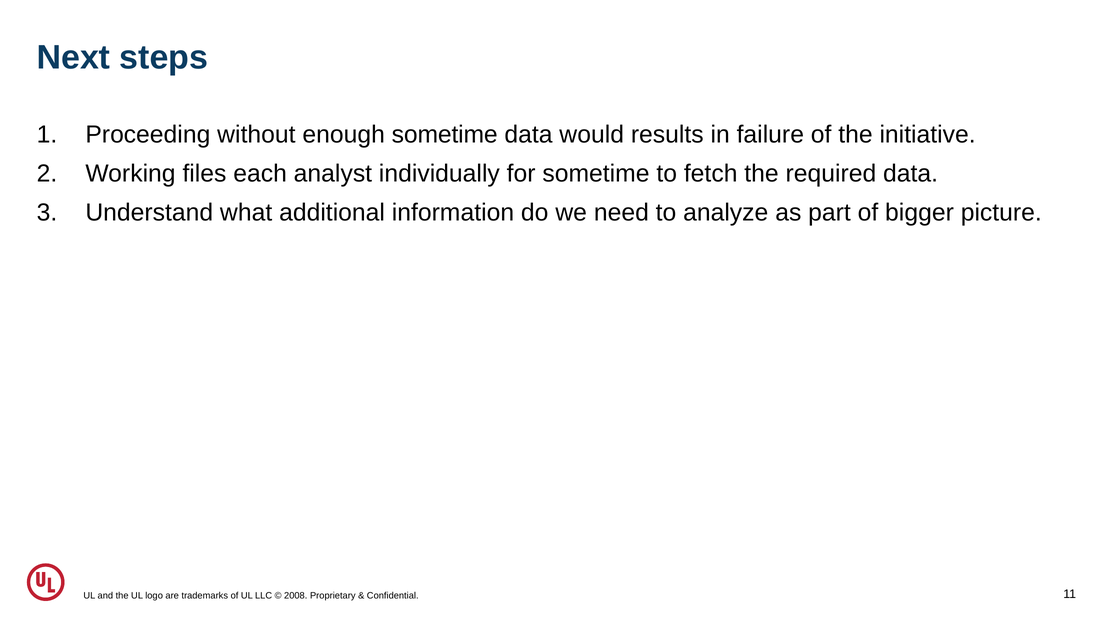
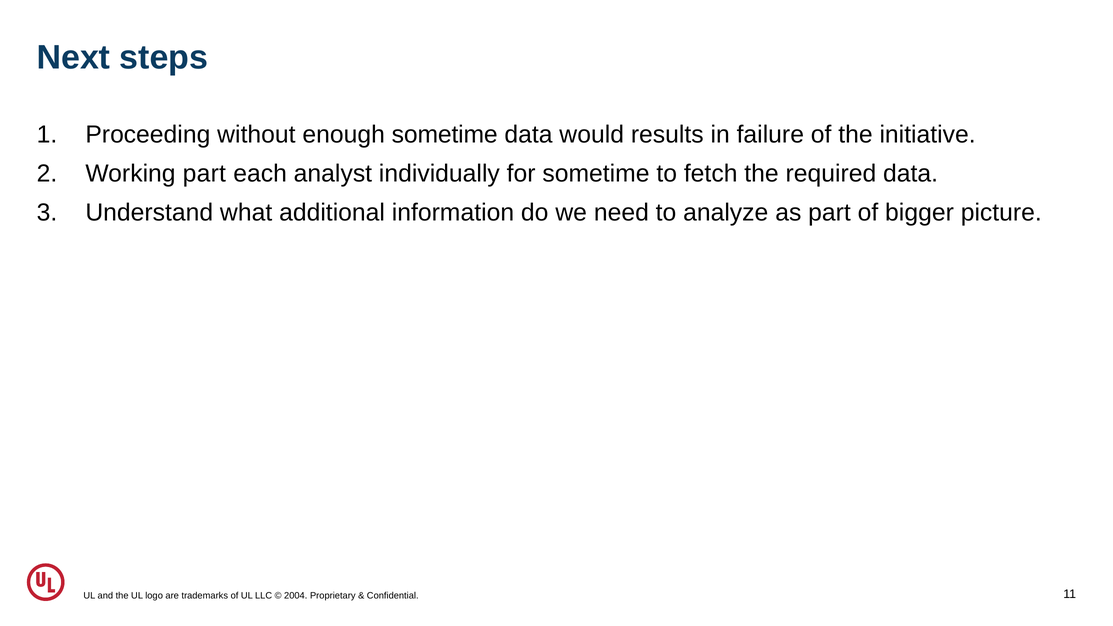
Working files: files -> part (204, 174)
2008: 2008 -> 2004 (296, 596)
